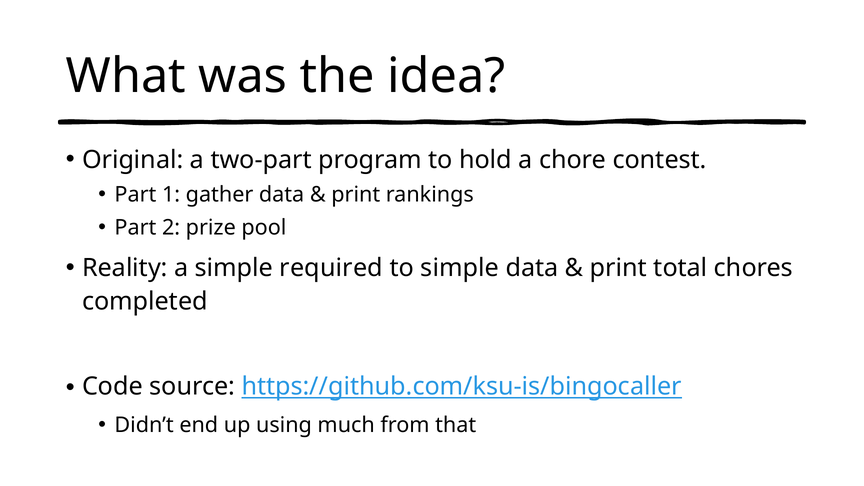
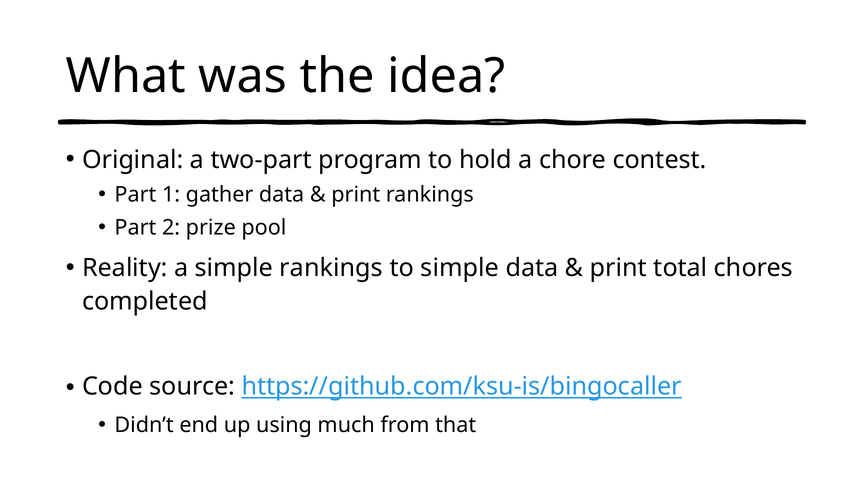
simple required: required -> rankings (331, 268)
